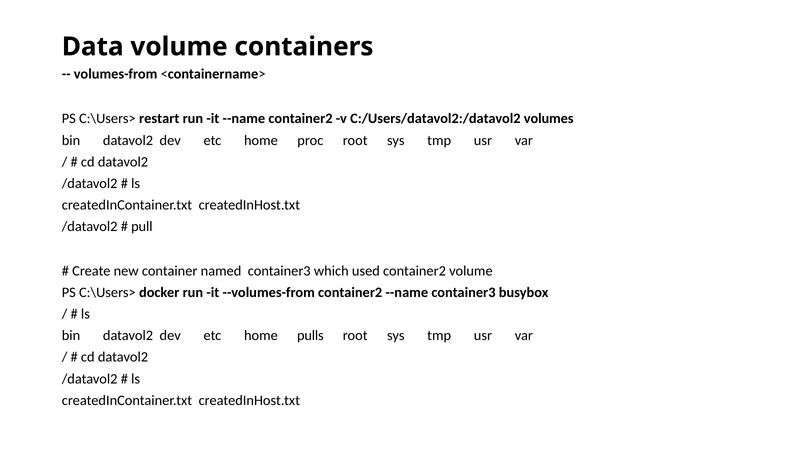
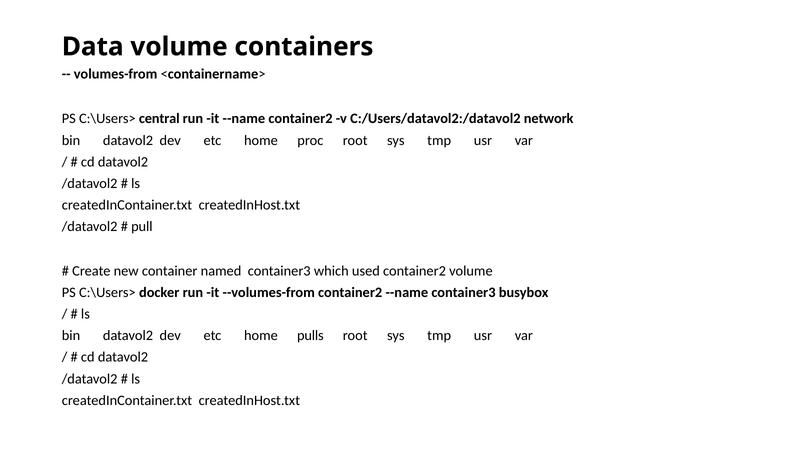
restart: restart -> central (159, 119)
volumes: volumes -> network (549, 119)
